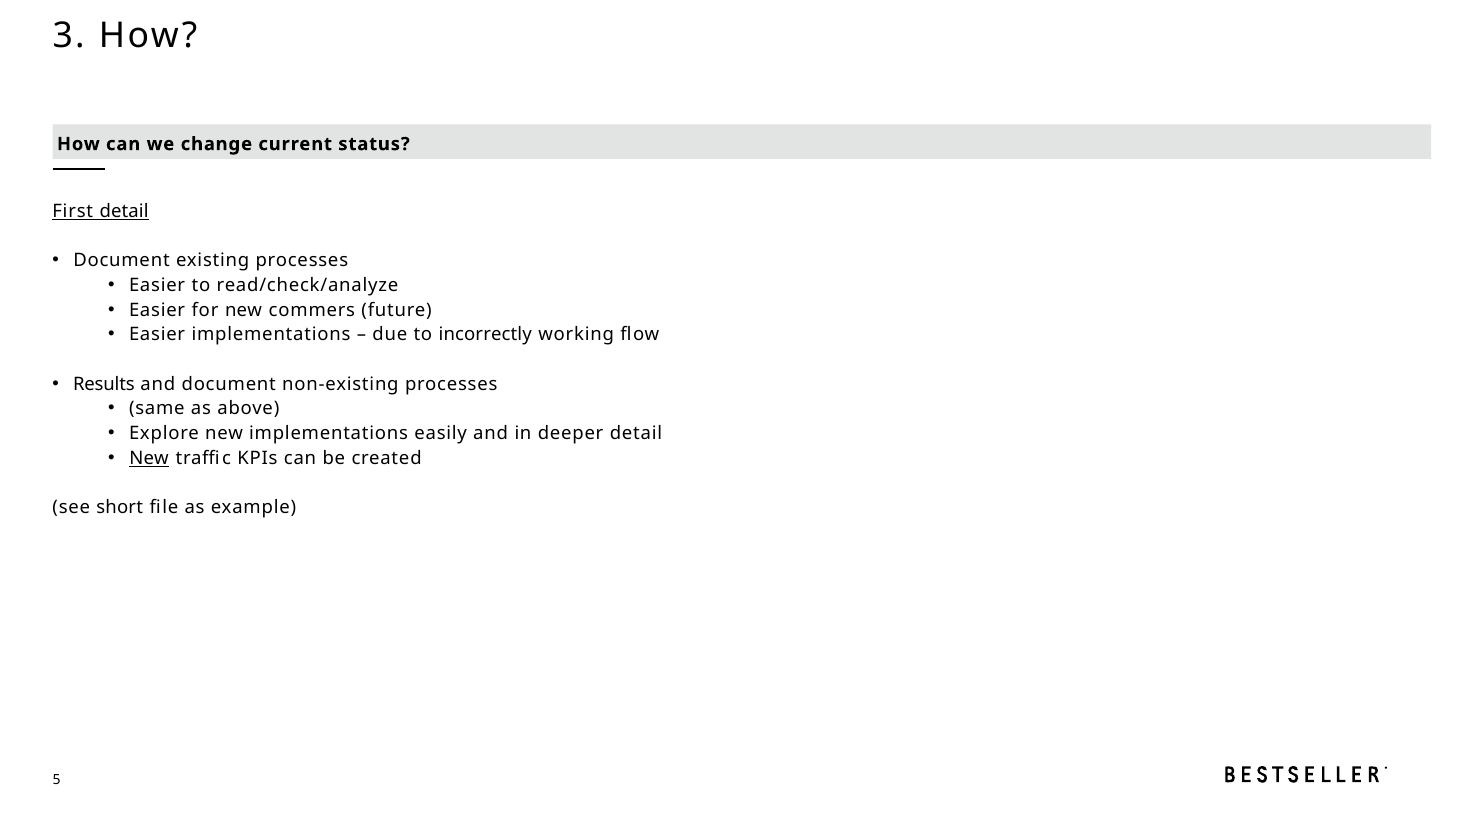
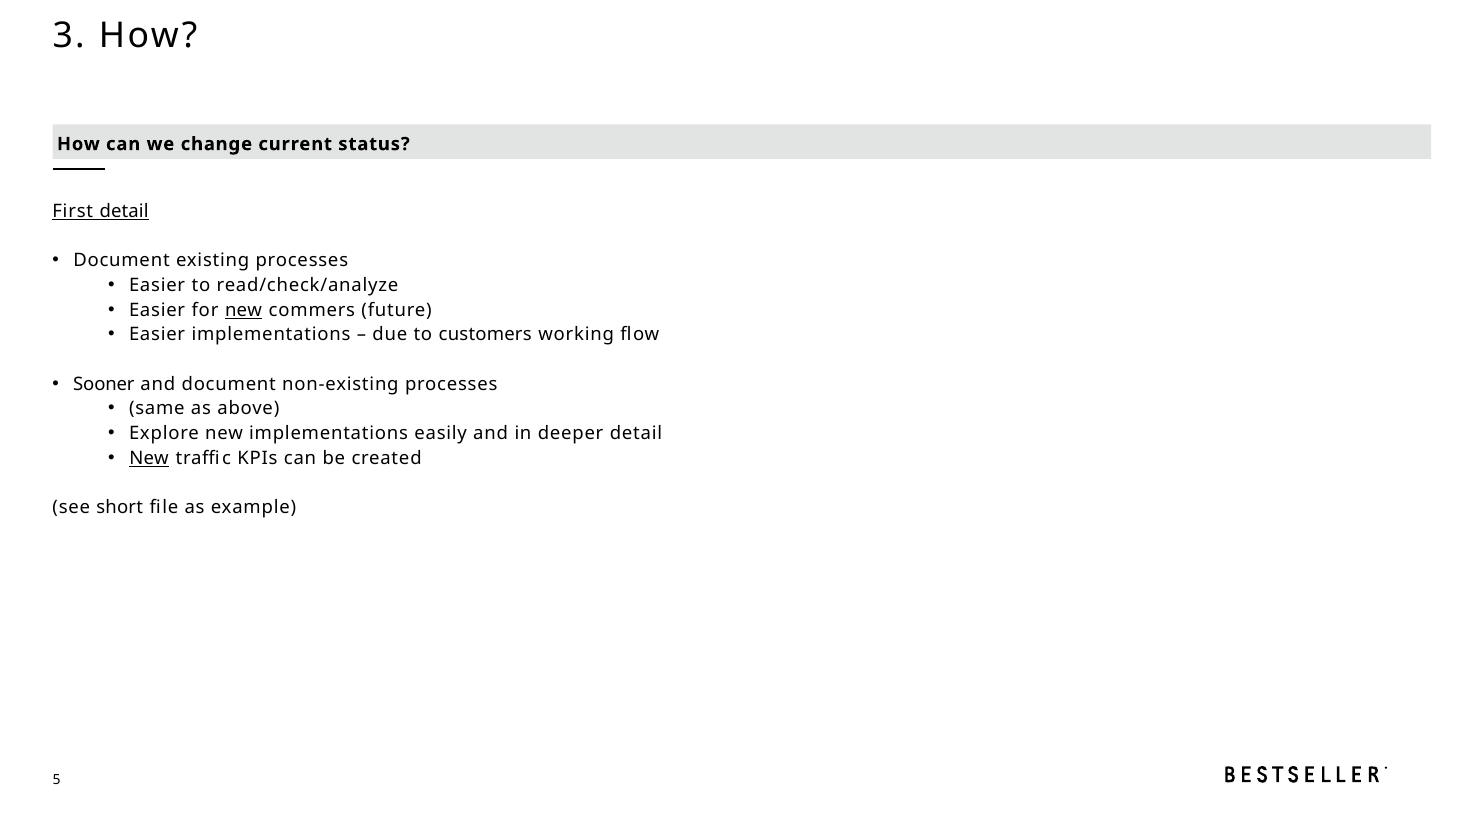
new underline: none -> present (243, 310)
incorrectly: incorrectly -> customers (485, 335)
Results: Results -> Sooner (104, 384)
